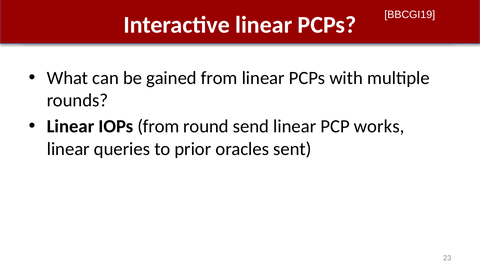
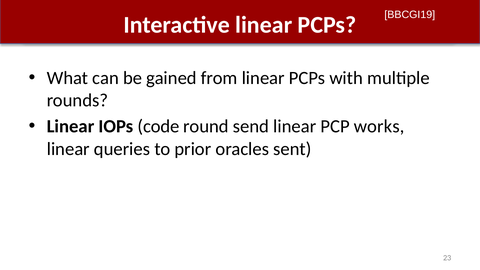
IOPs from: from -> code (158, 126)
